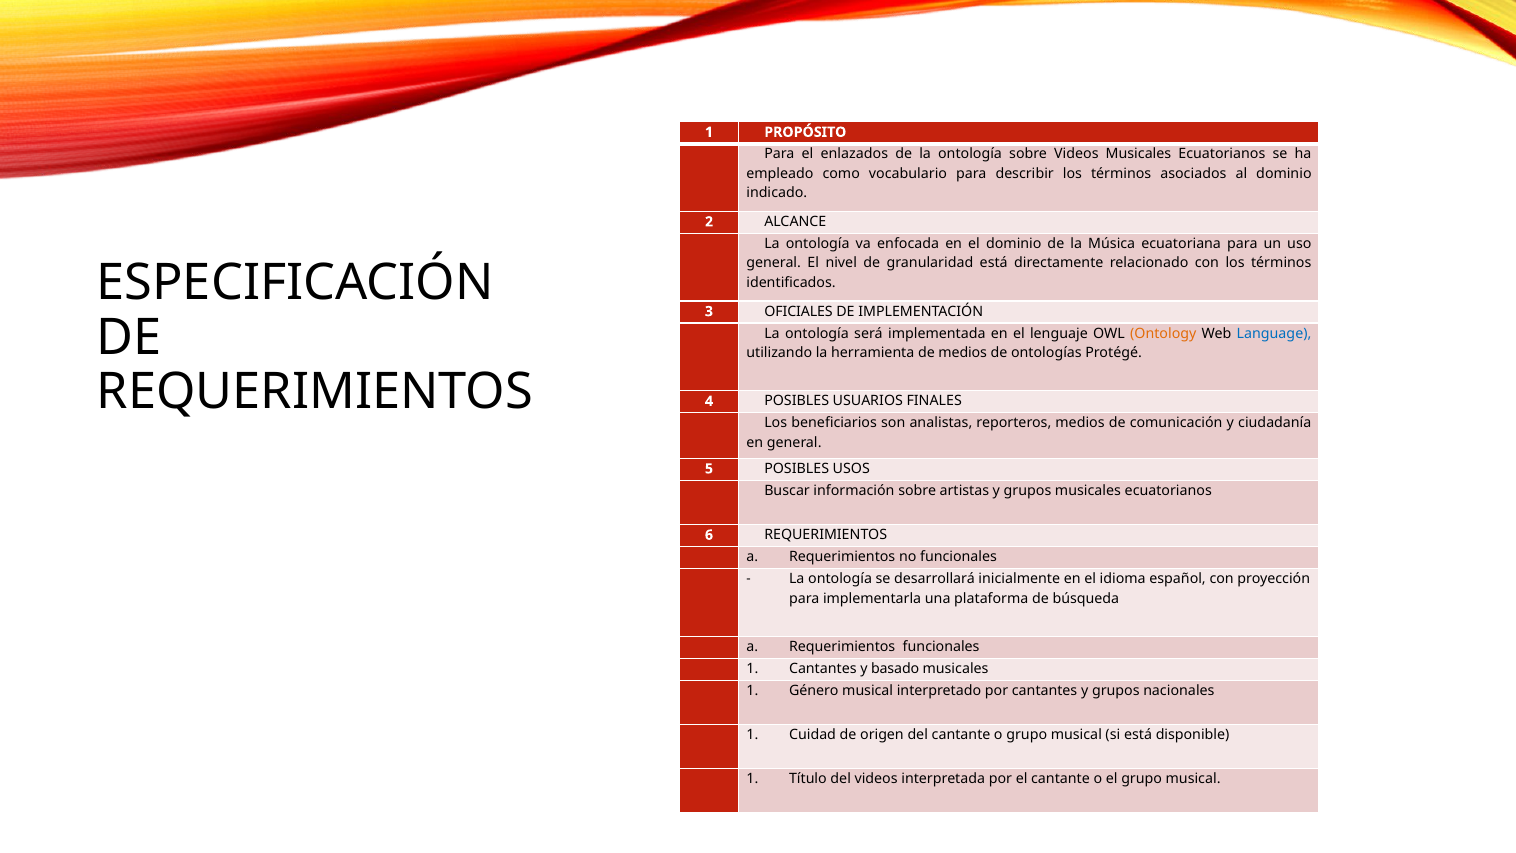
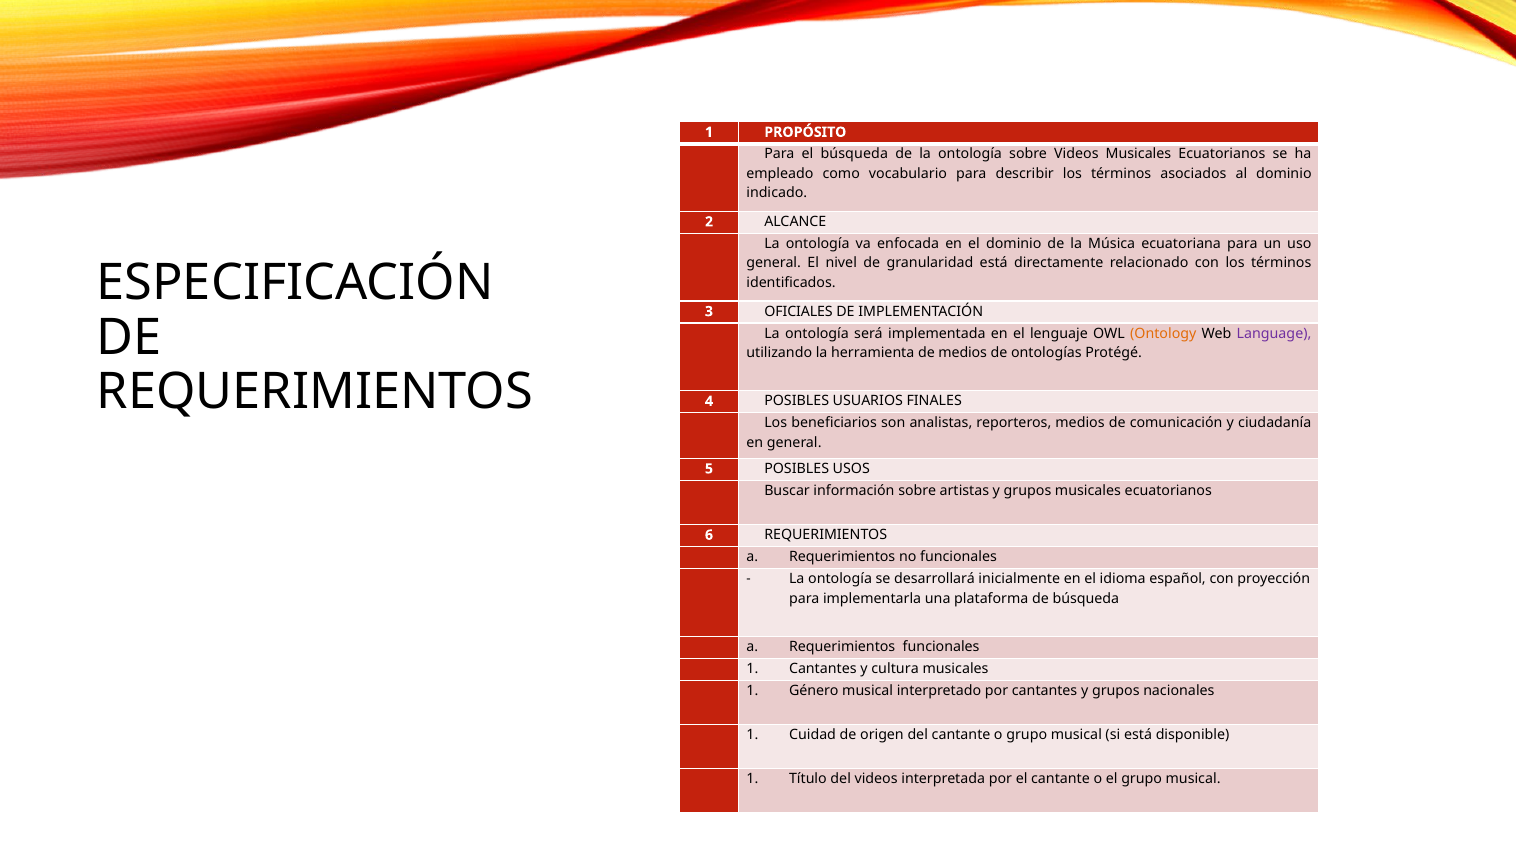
el enlazados: enlazados -> búsqueda (854, 154)
Language colour: blue -> purple (1274, 333)
basado: basado -> cultura (895, 669)
